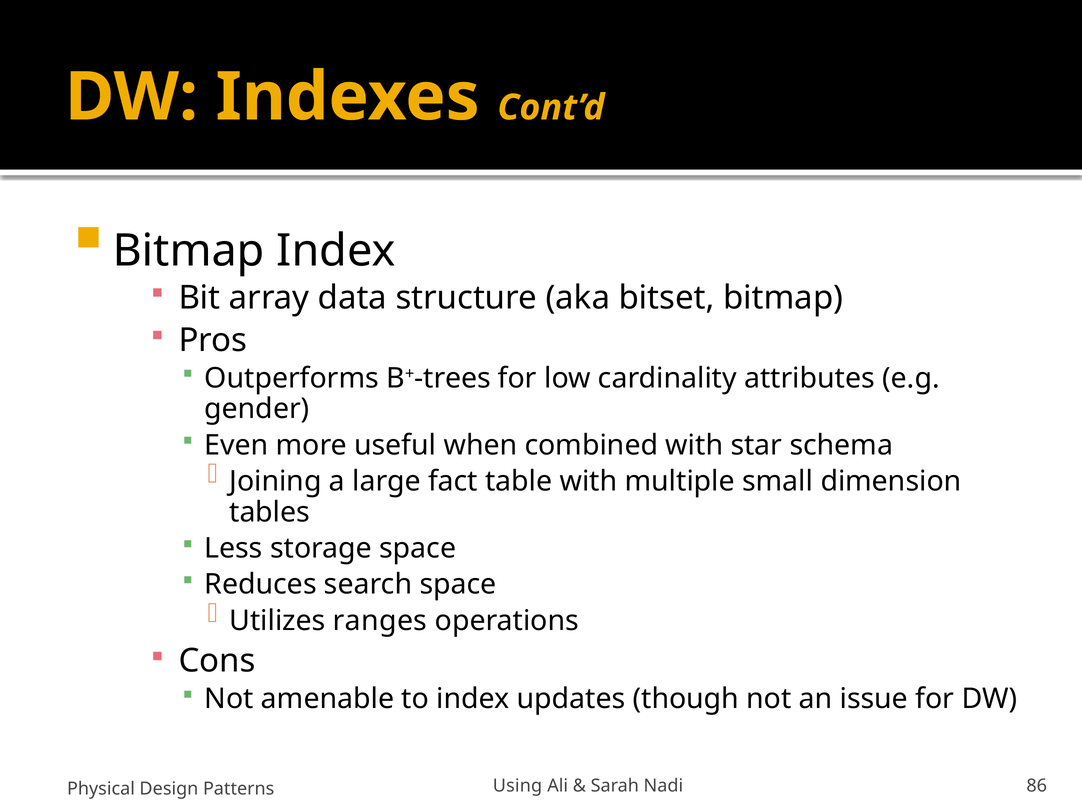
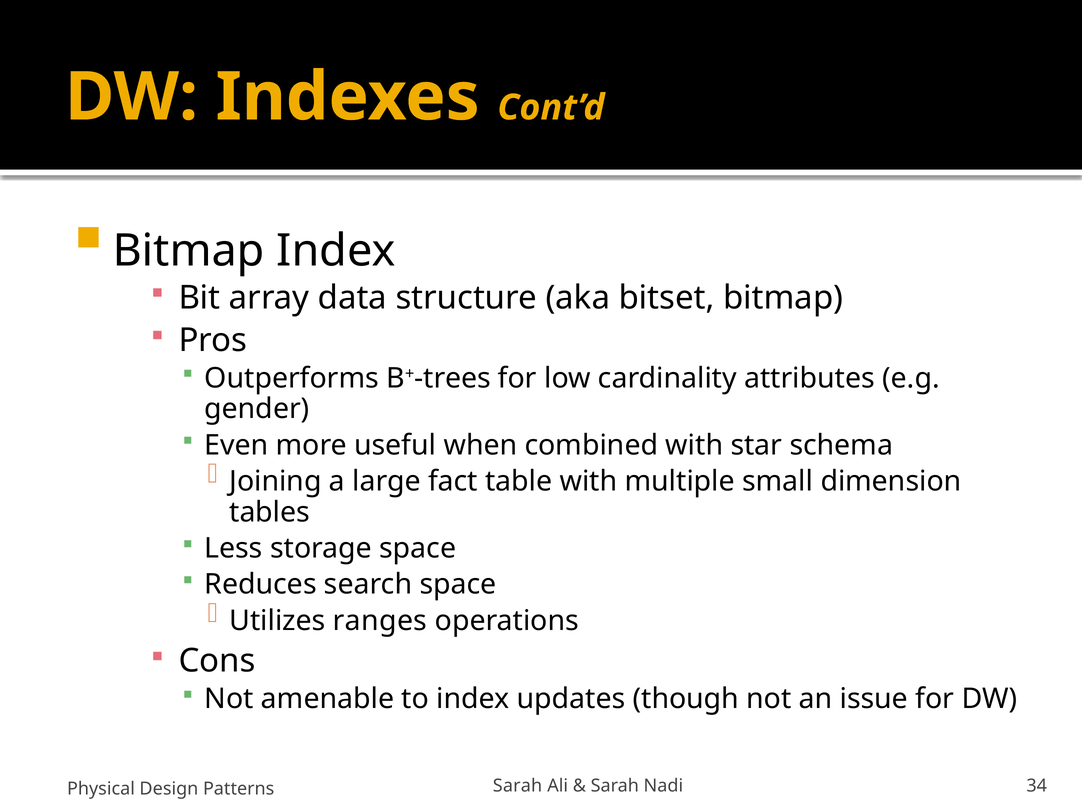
Using: Using -> Sarah (518, 786)
86: 86 -> 34 (1037, 786)
